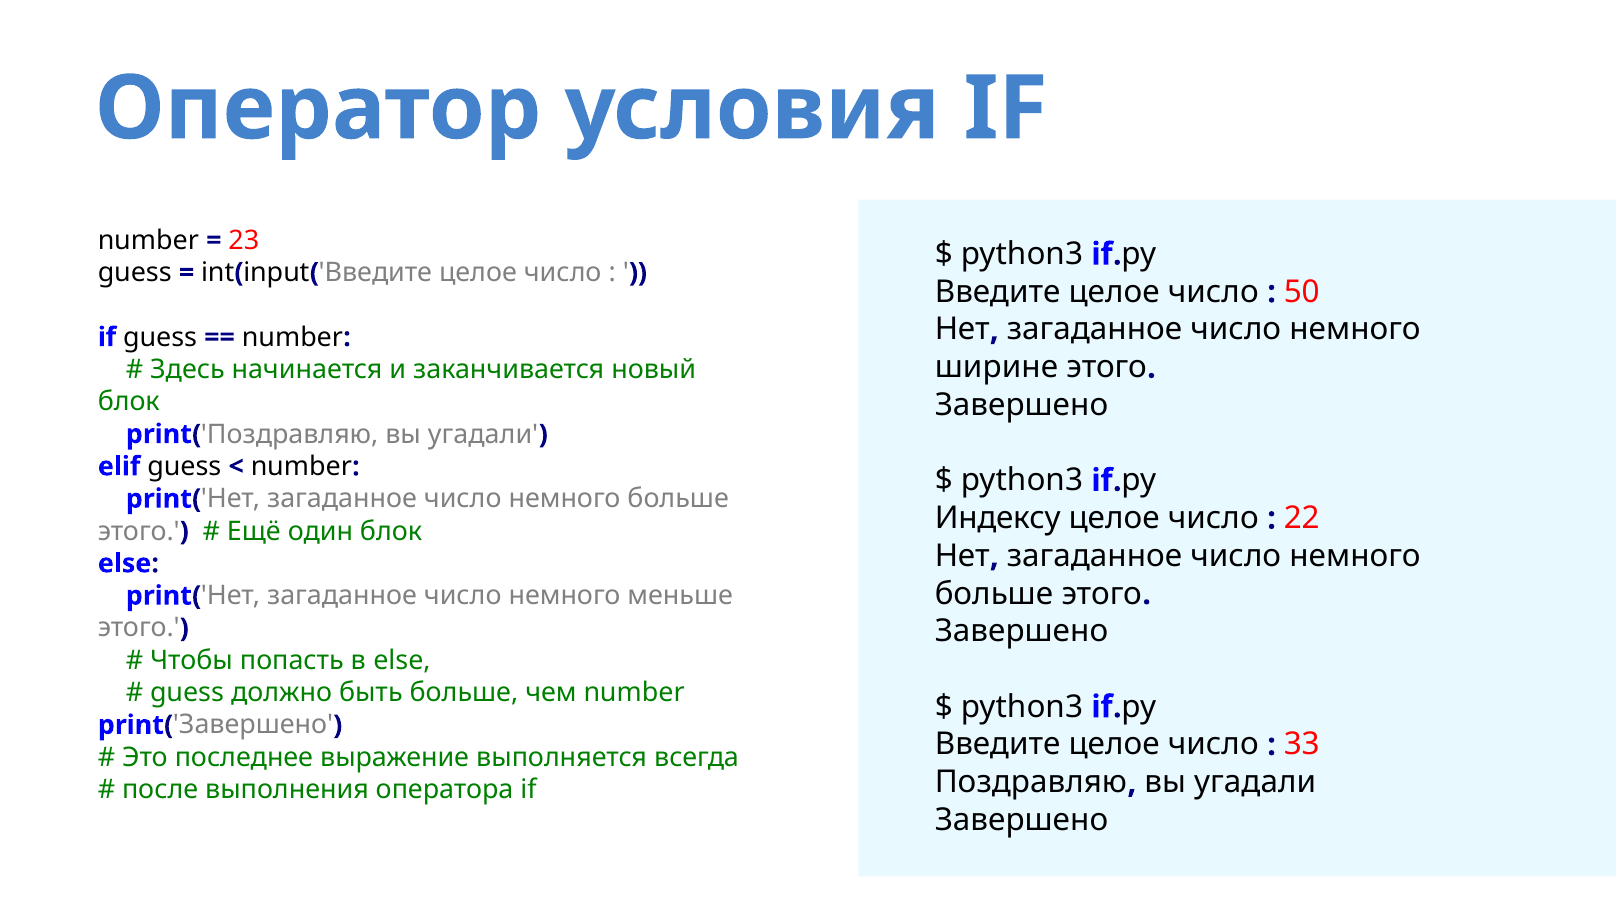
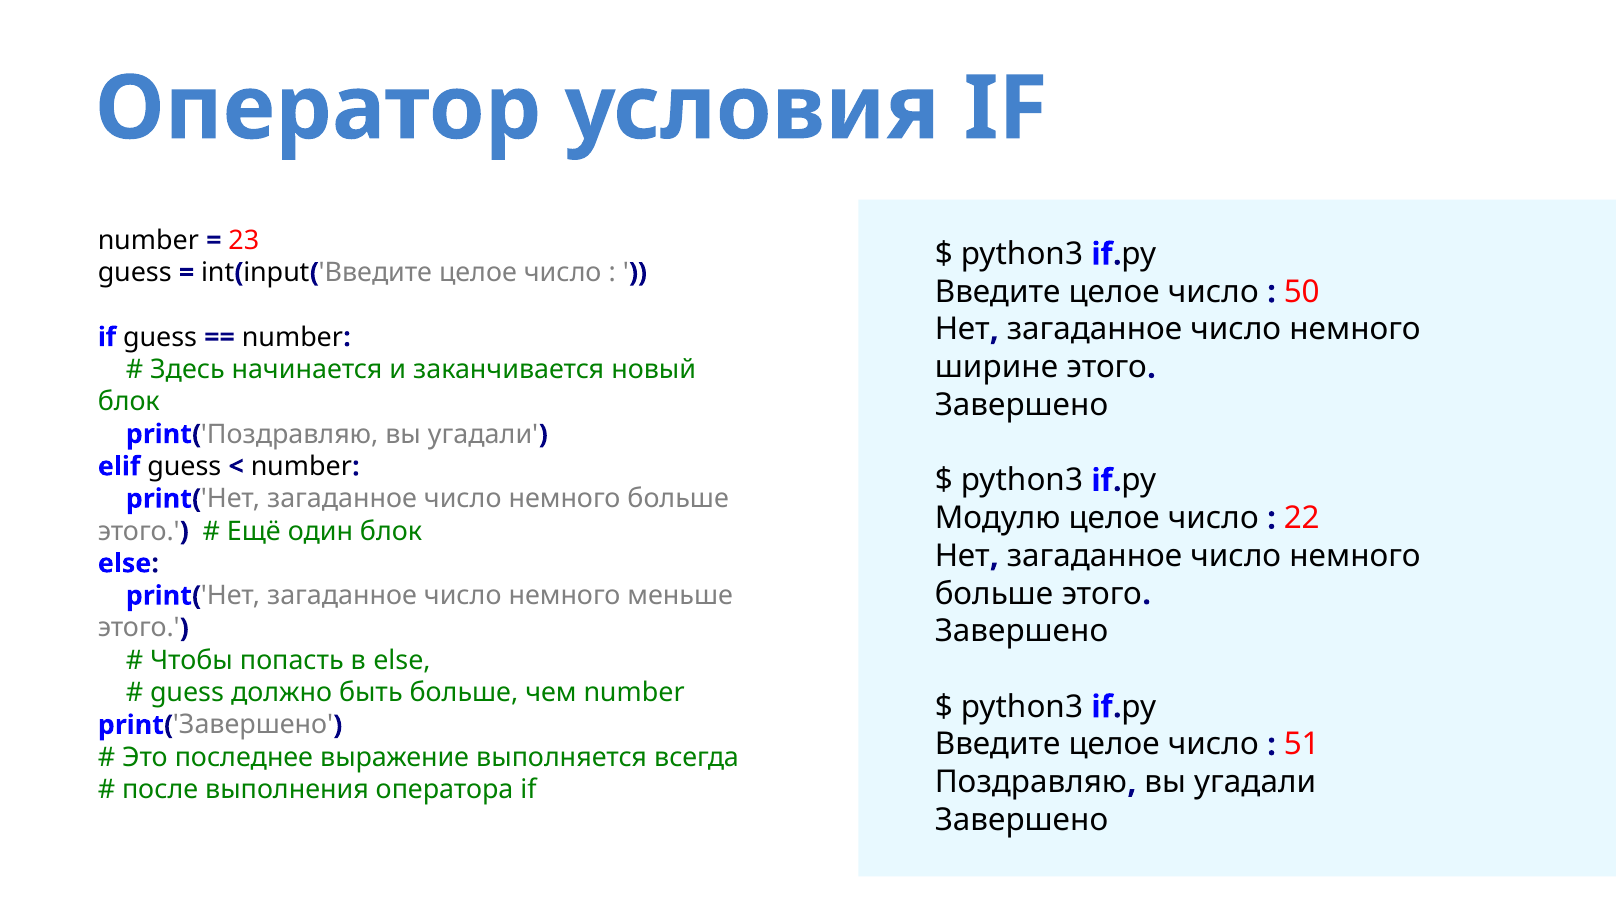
Индексу: Индексу -> Модулю (998, 518)
33: 33 -> 51 (1302, 745)
